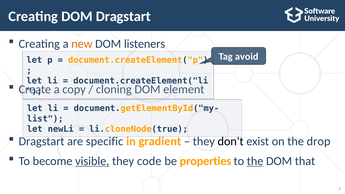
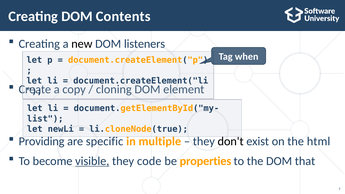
DOM Dragstart: Dragstart -> Contents (123, 16)
new colour: orange -> black (82, 44)
avoid: avoid -> when (247, 57)
Dragstart: Dragstart -> Providing (42, 141)
gradient: gradient -> multiple (160, 141)
drop: drop -> html (319, 141)
the underline: present -> none (255, 161)
